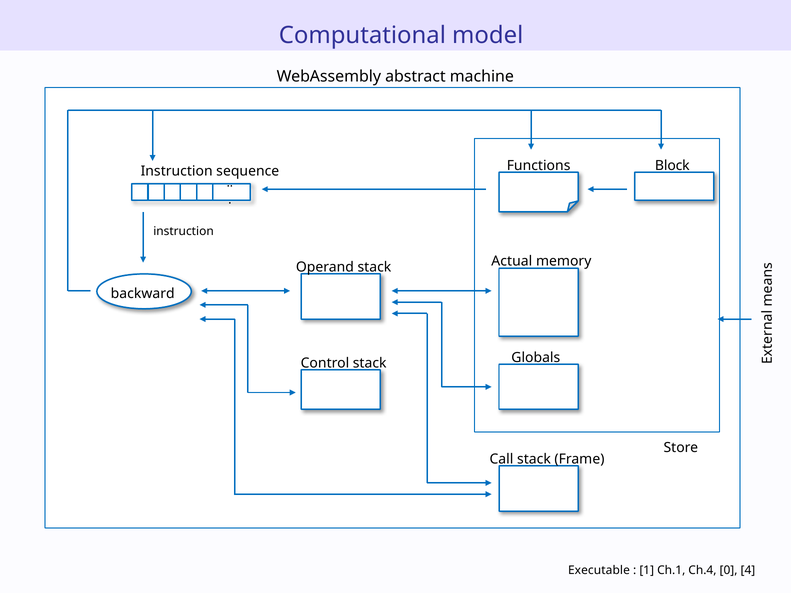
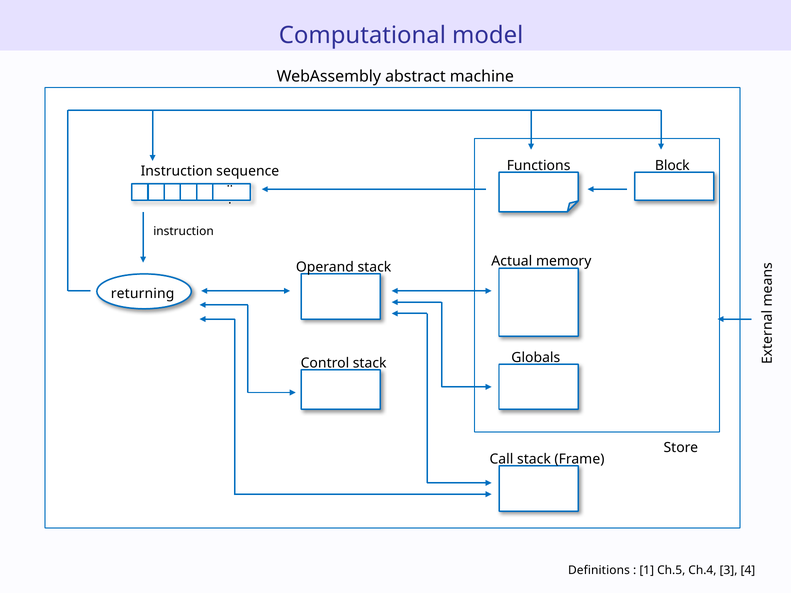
backward: backward -> returning (143, 294)
Executable: Executable -> Definitions (599, 570)
Ch.1: Ch.1 -> Ch.5 (671, 570)
0: 0 -> 3 (729, 570)
